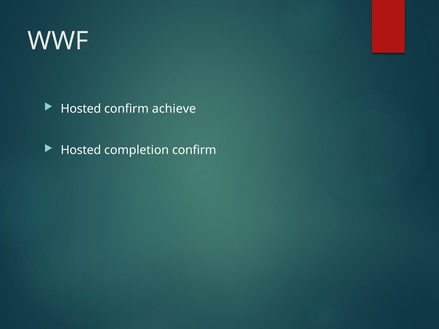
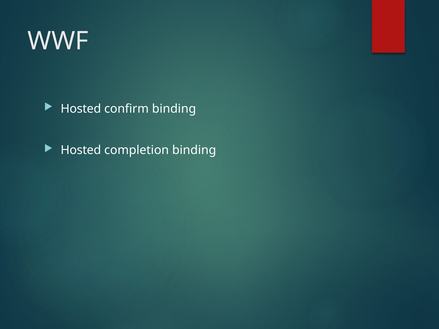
confirm achieve: achieve -> binding (174, 109)
completion confirm: confirm -> binding (194, 150)
